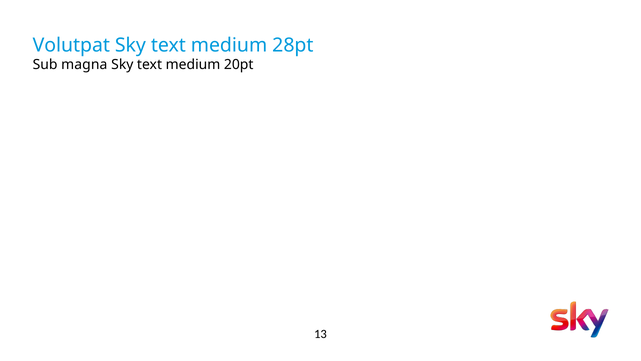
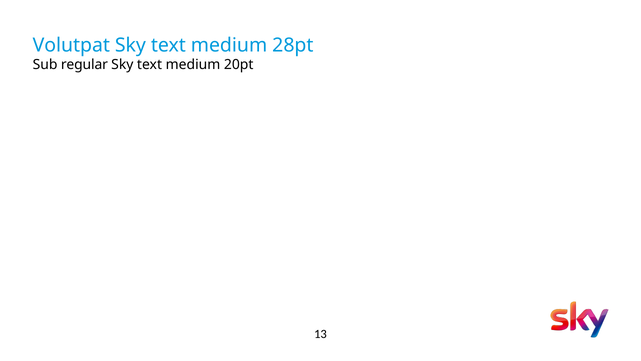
magna: magna -> regular (84, 65)
